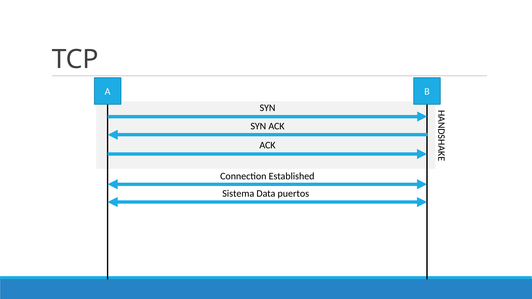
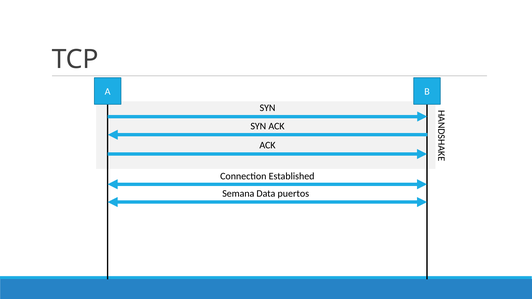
Sistema: Sistema -> Semana (238, 194)
